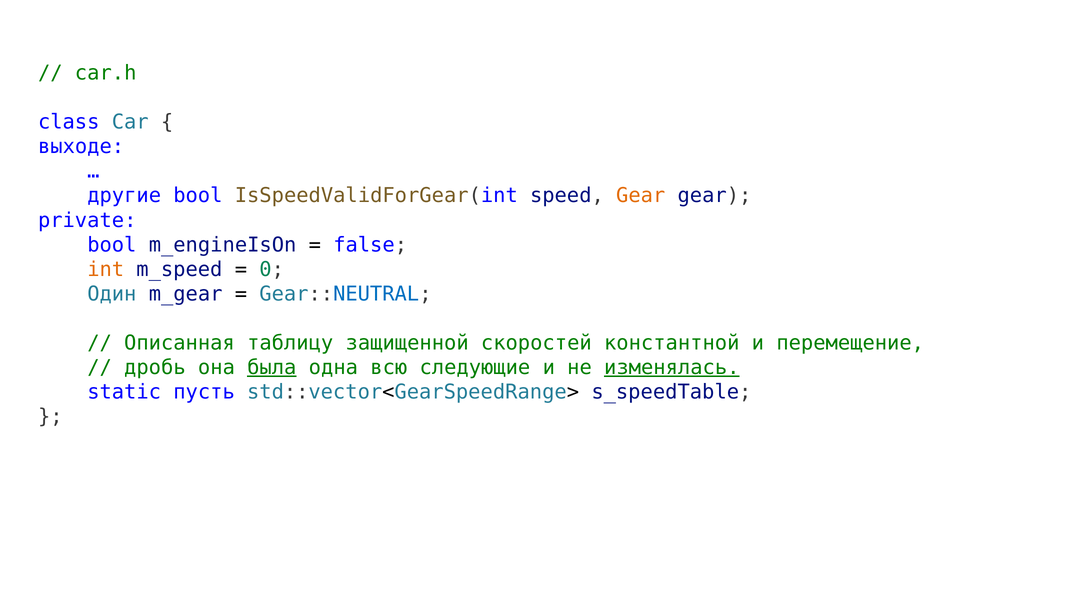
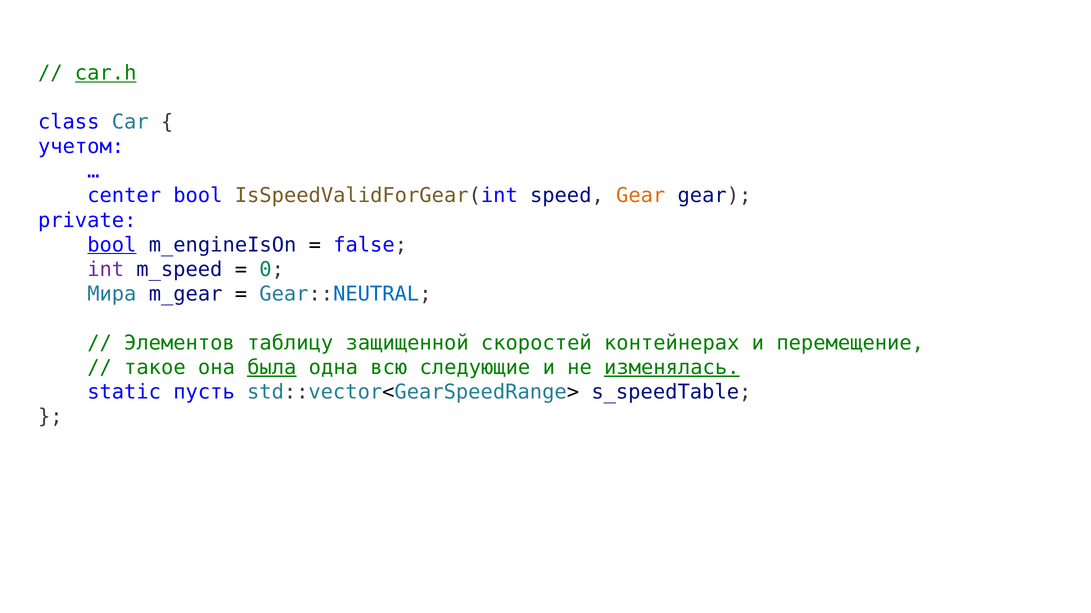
car.h underline: none -> present (106, 73)
выходе: выходе -> учетом (81, 147)
другие: другие -> center (124, 196)
bool underline: none -> present (112, 245)
int colour: orange -> purple (106, 270)
Один: Один -> Мира (112, 294)
Описанная: Описанная -> Элементов (179, 343)
константной: константной -> контейнерах (672, 343)
дробь: дробь -> такое (155, 368)
